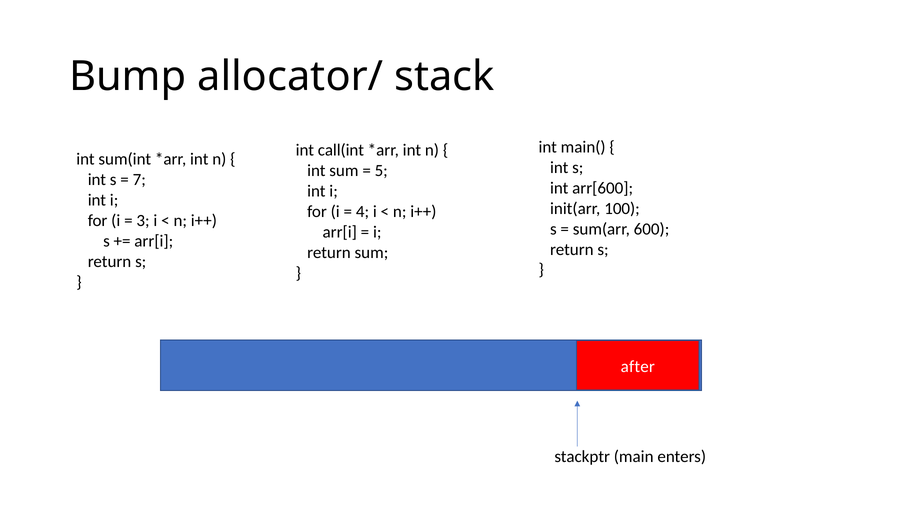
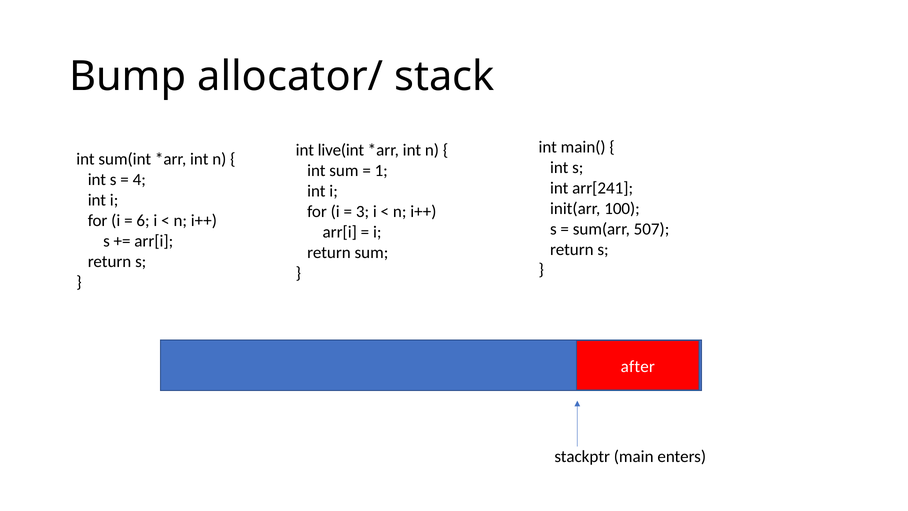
call(int: call(int -> live(int (341, 150)
5: 5 -> 1 (381, 171)
7: 7 -> 4 (139, 180)
arr[600: arr[600 -> arr[241 (603, 188)
4: 4 -> 3 (362, 211)
3: 3 -> 6 (143, 221)
600: 600 -> 507 (652, 229)
